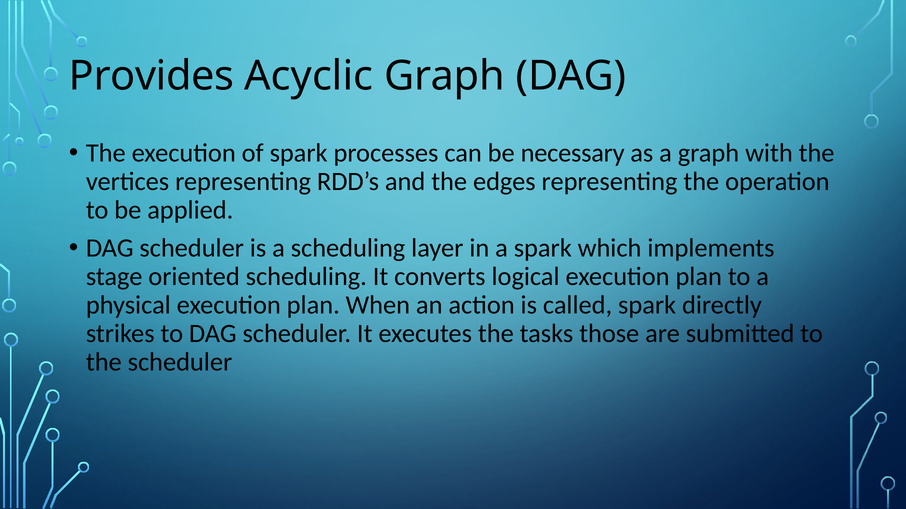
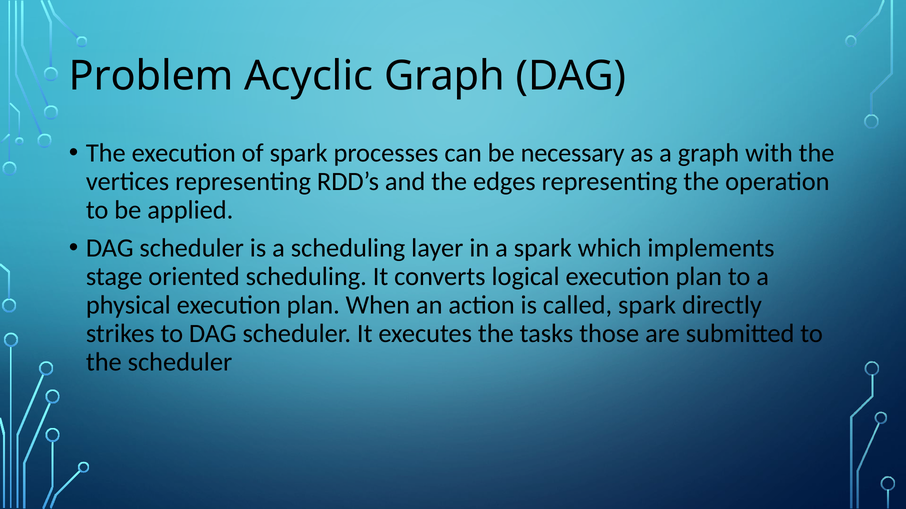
Provides: Provides -> Problem (151, 76)
